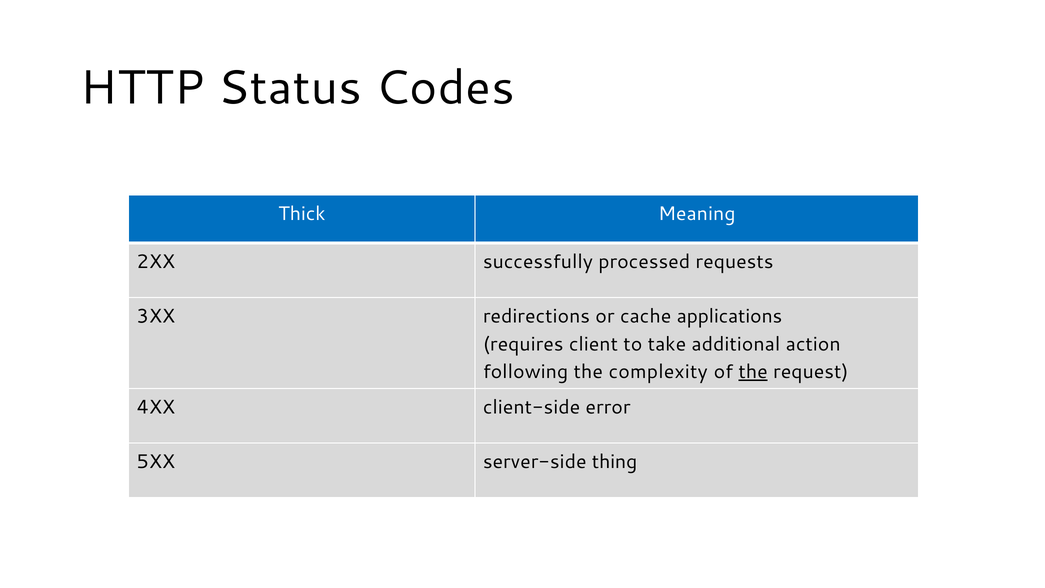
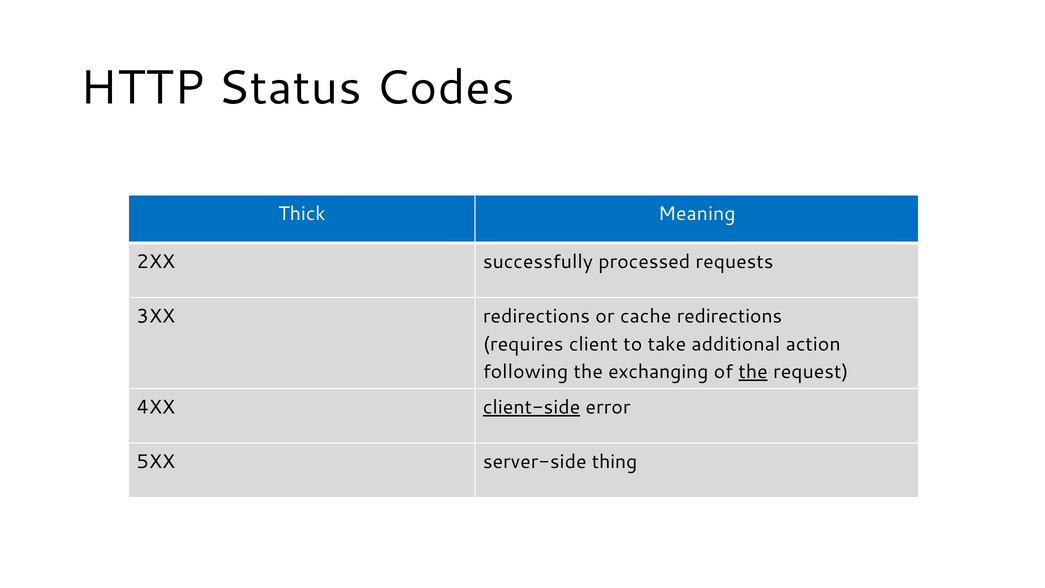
cache applications: applications -> redirections (729, 316)
complexity: complexity -> exchanging (658, 372)
client-side underline: none -> present (532, 407)
